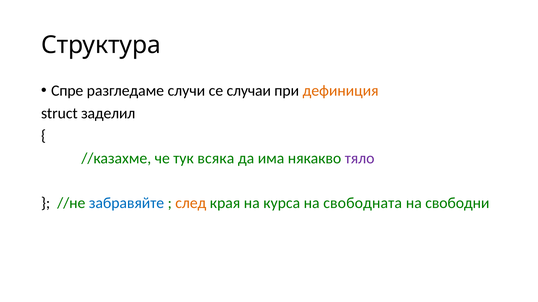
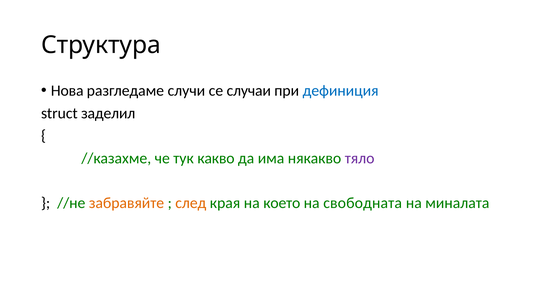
Спре: Спре -> Нова (67, 91)
дефиниция colour: orange -> blue (341, 91)
всяка: всяка -> какво (216, 159)
забравяйте colour: blue -> orange (126, 204)
курса: курса -> което (282, 204)
свободни: свободни -> миналата (457, 204)
